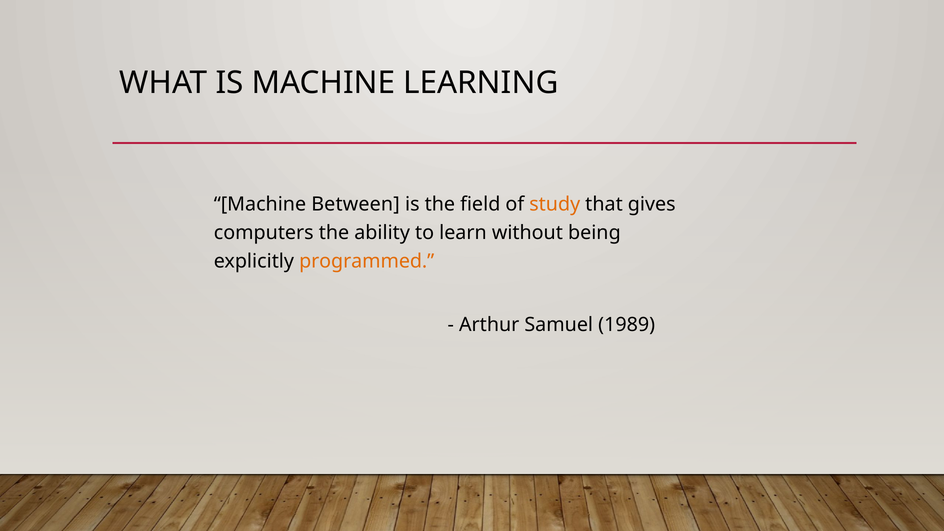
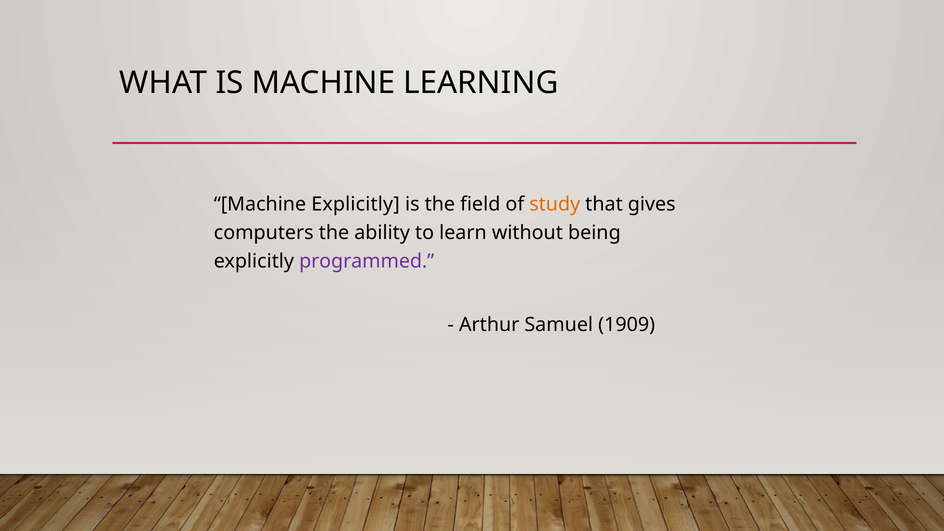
Machine Between: Between -> Explicitly (356, 204)
programmed colour: orange -> purple (367, 261)
1989: 1989 -> 1909 (627, 325)
